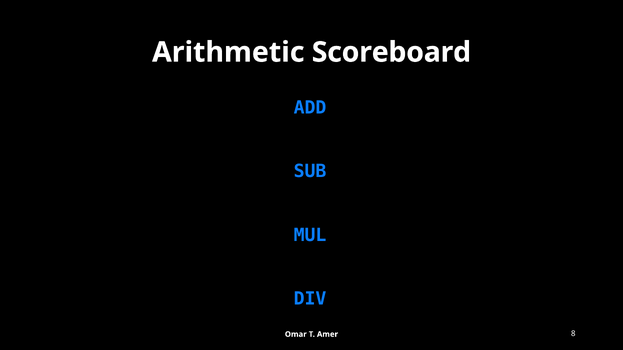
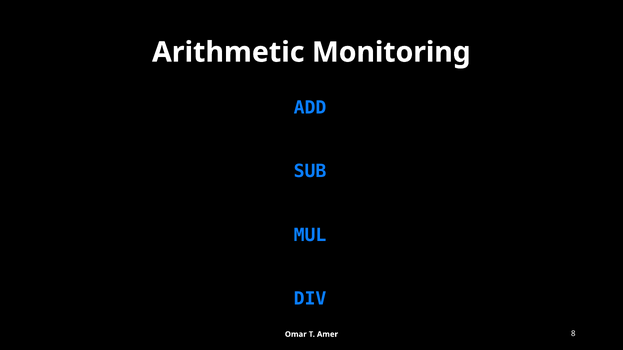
Scoreboard: Scoreboard -> Monitoring (391, 52)
